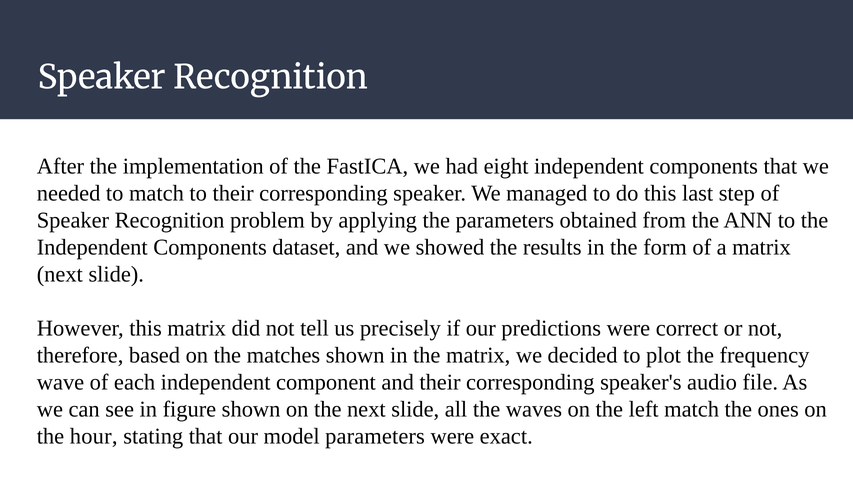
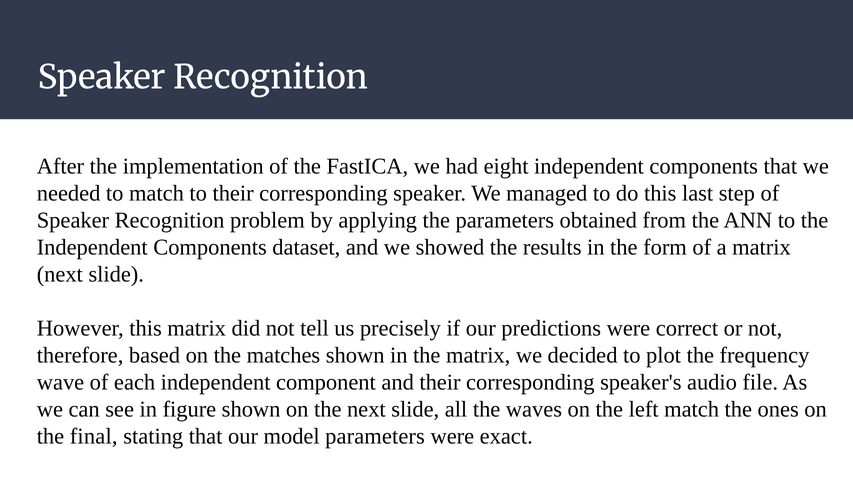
hour: hour -> final (94, 436)
